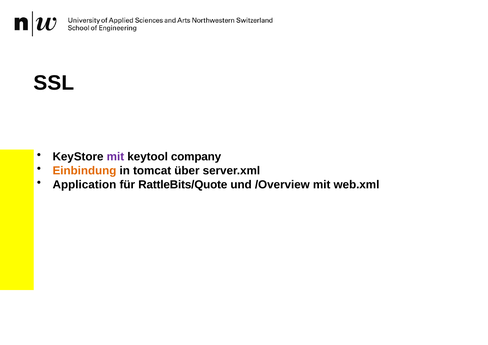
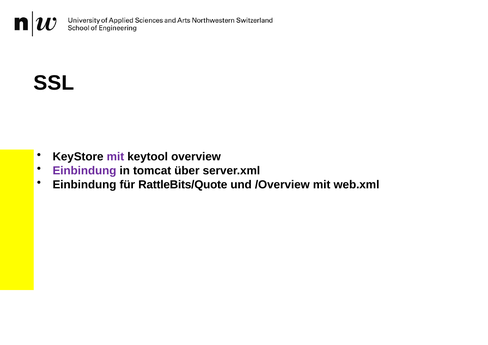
company: company -> overview (196, 157)
Einbindung colour: orange -> purple (84, 171)
Application: Application -> Einbindung (84, 185)
